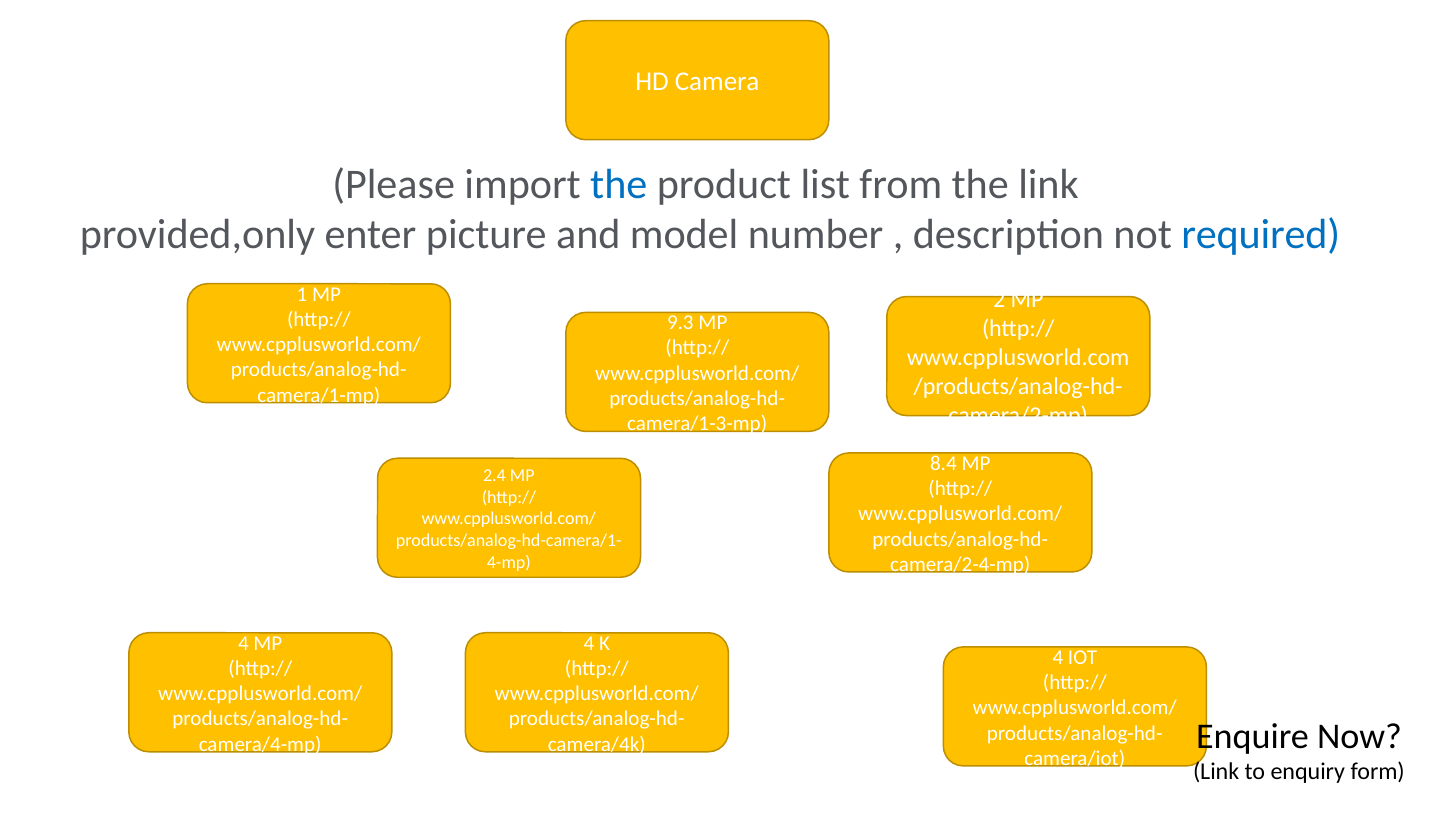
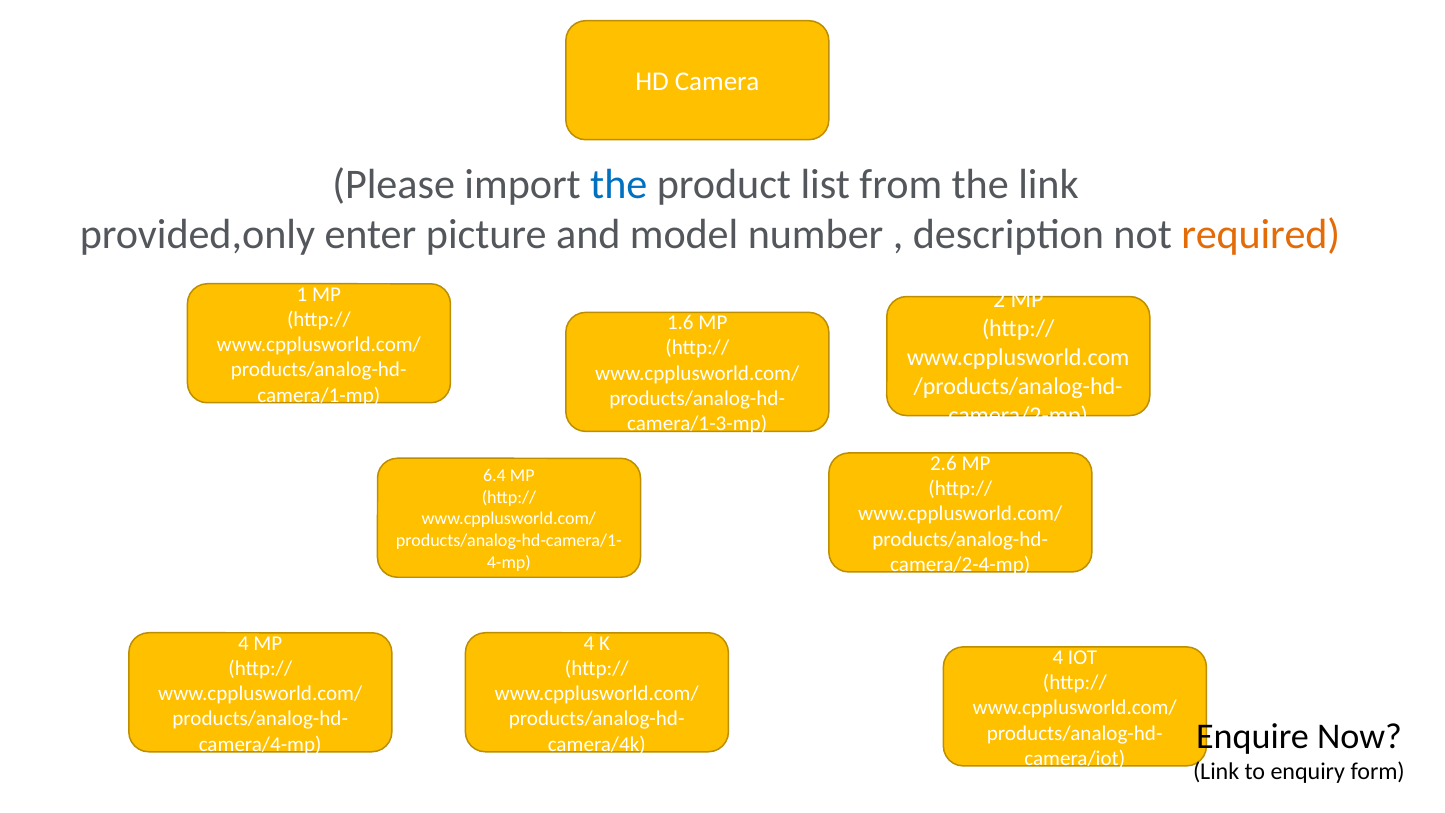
required colour: blue -> orange (1261, 235)
9.3: 9.3 -> 1.6 (680, 323)
8.4: 8.4 -> 2.6 (943, 463)
2.4: 2.4 -> 6.4 (494, 475)
